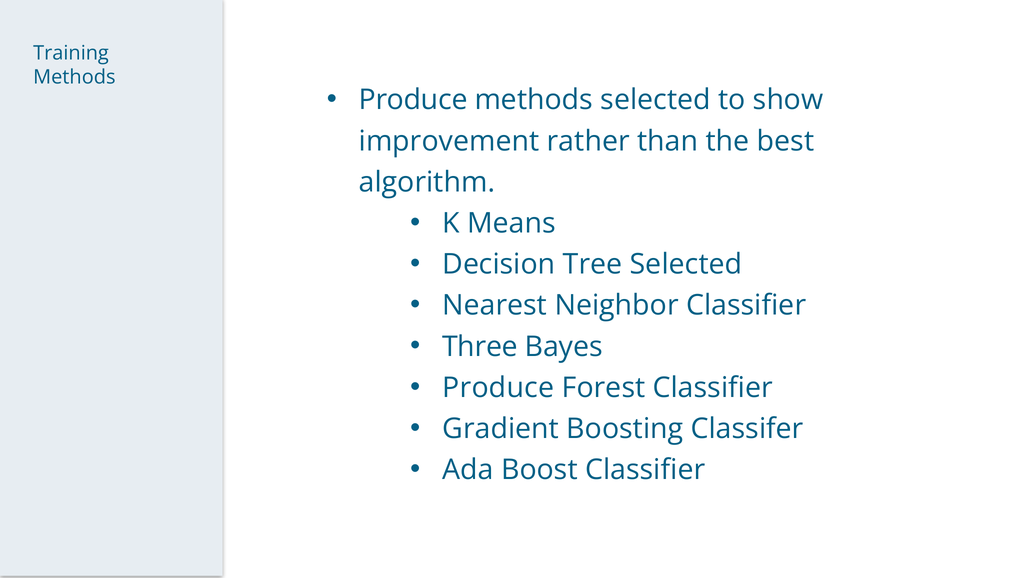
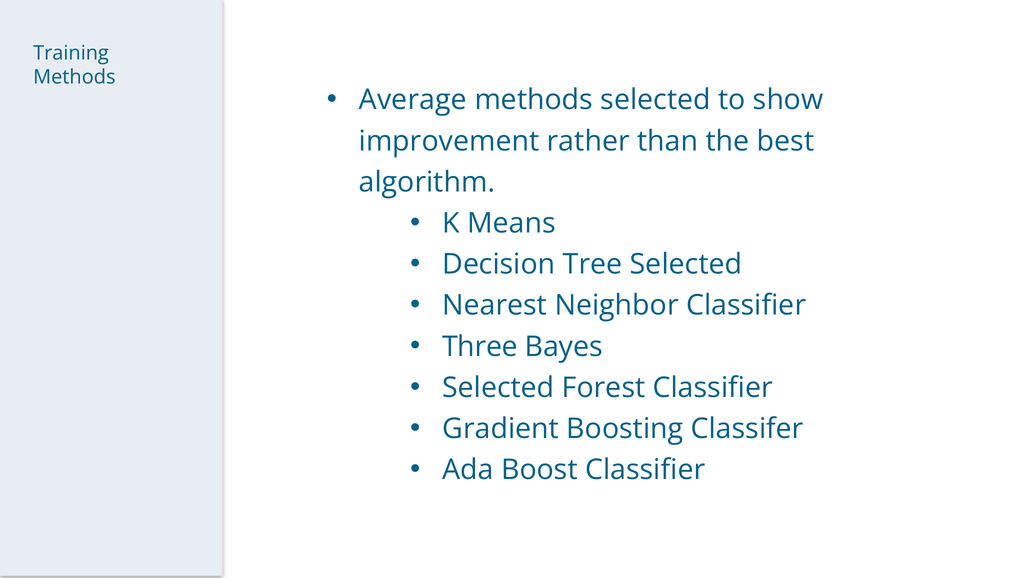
Produce: Produce -> Average (413, 100)
Produce: Produce -> Selected (498, 388)
